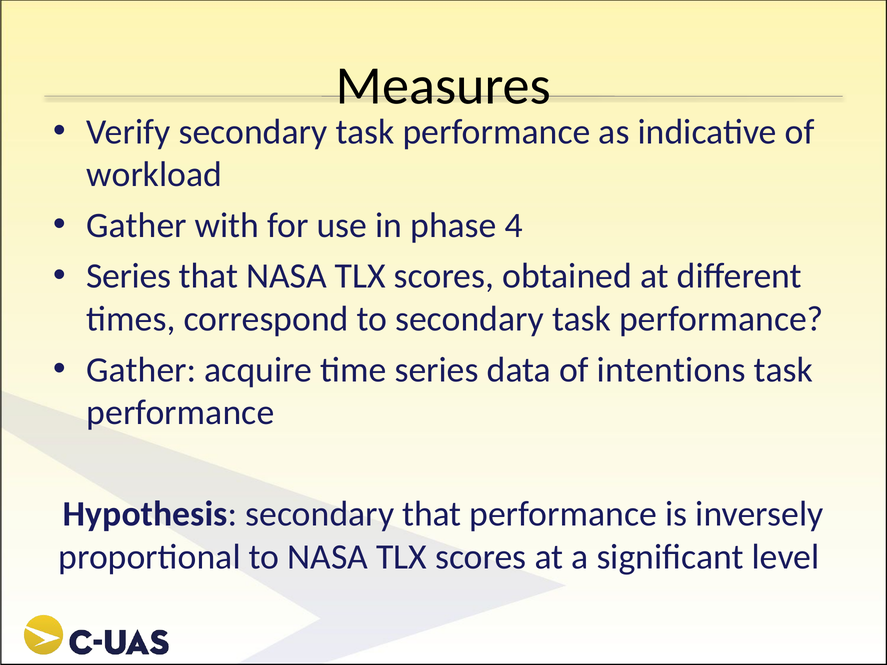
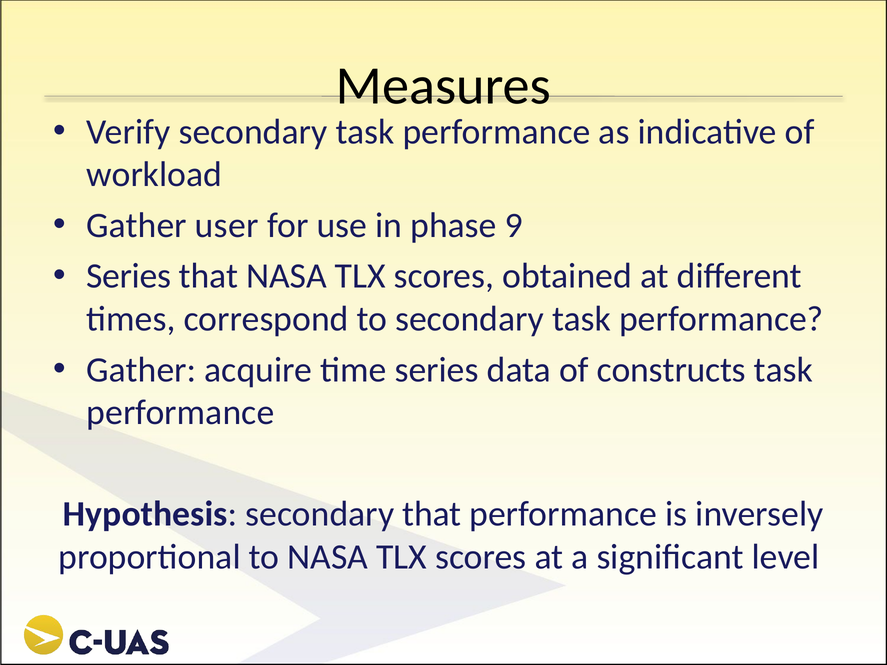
with: with -> user (227, 226)
4: 4 -> 9 (514, 226)
intentions: intentions -> constructs (671, 370)
